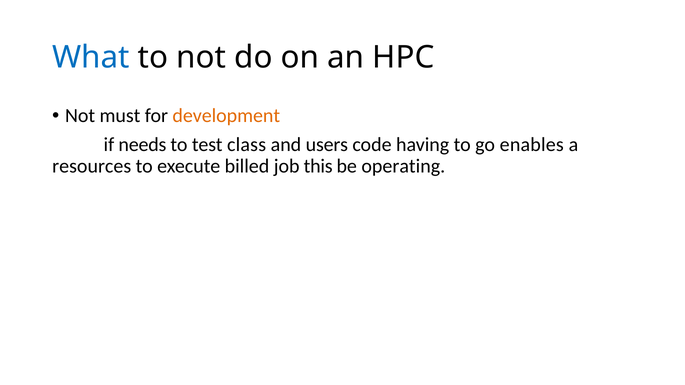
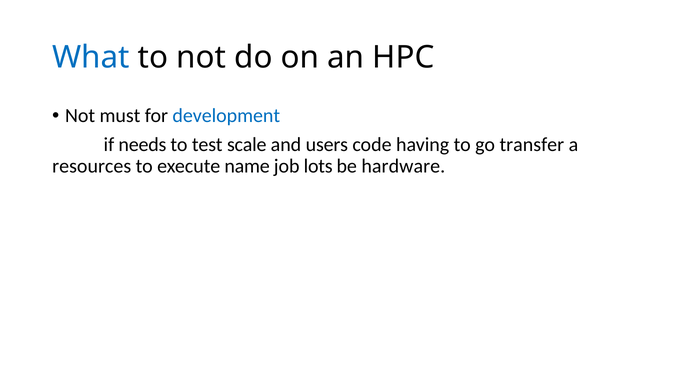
development colour: orange -> blue (226, 116)
class: class -> scale (247, 145)
enables: enables -> transfer (532, 145)
billed: billed -> name (247, 166)
this: this -> lots (318, 166)
operating: operating -> hardware (403, 166)
